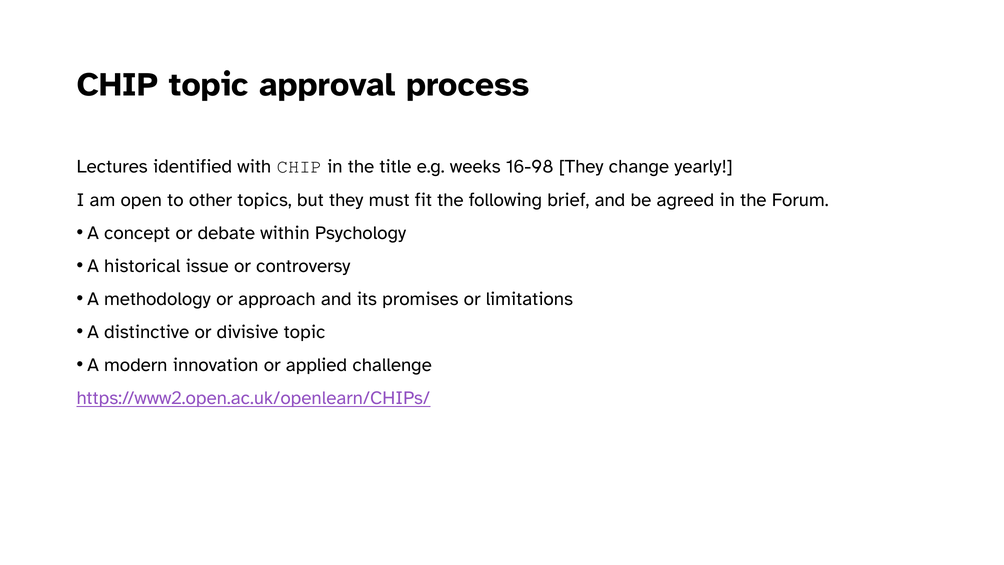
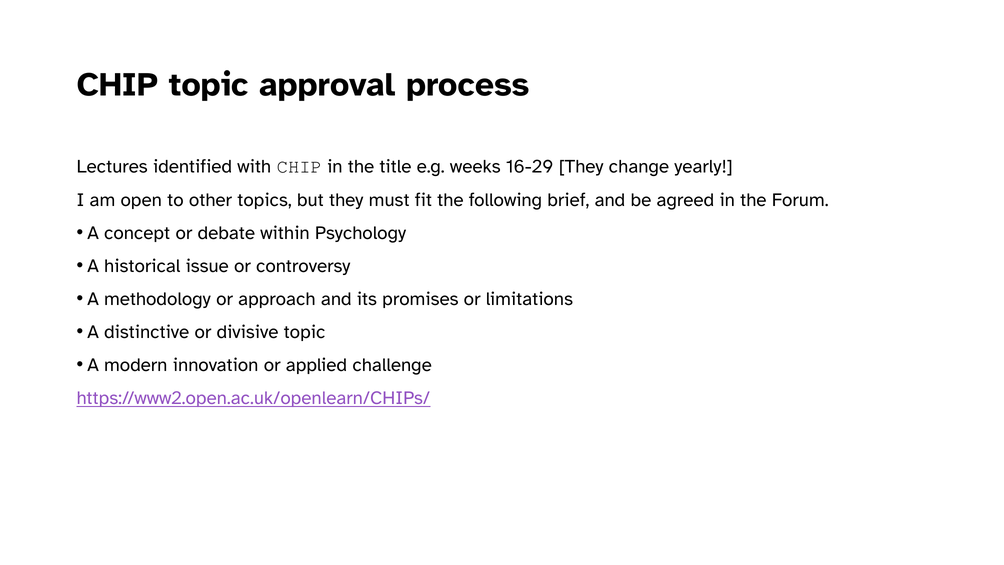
16-98: 16-98 -> 16-29 (530, 167)
